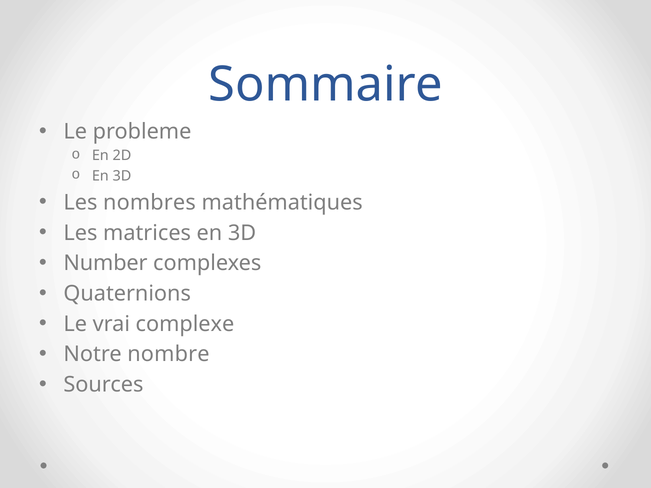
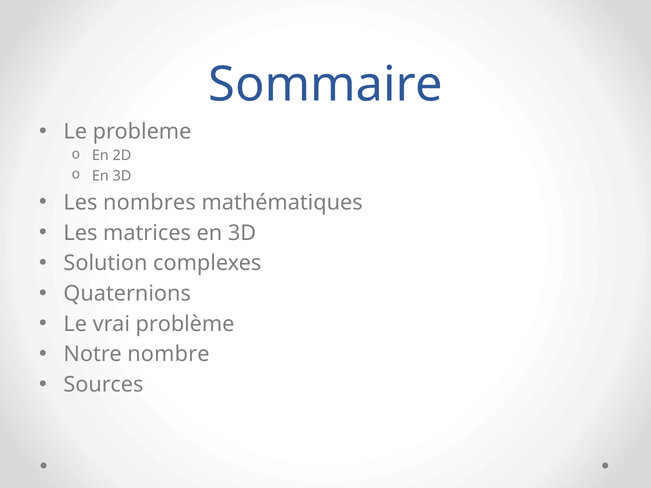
Number: Number -> Solution (105, 263)
complexe: complexe -> problème (185, 324)
